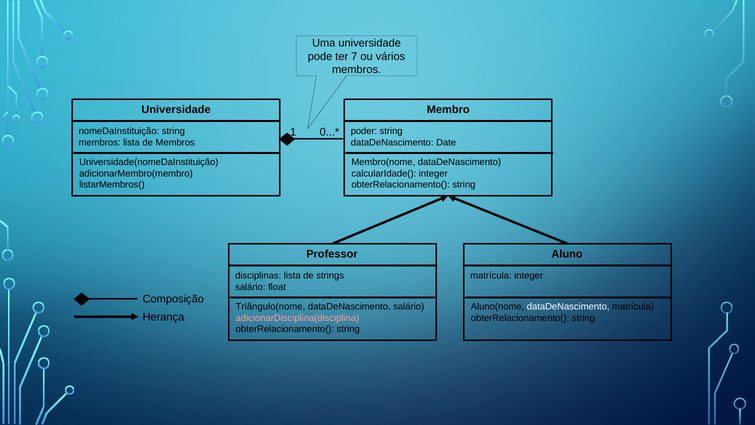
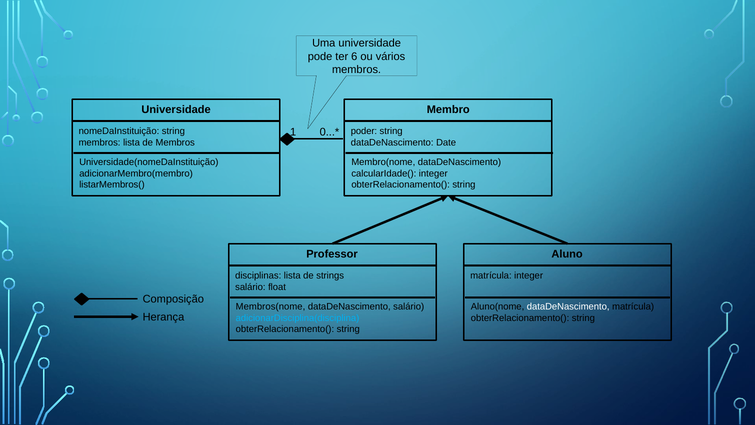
7: 7 -> 6 (354, 56)
Triângulo(nome: Triângulo(nome -> Membros(nome (271, 306)
adicionarDisciplina(disciplina colour: pink -> light blue (298, 318)
